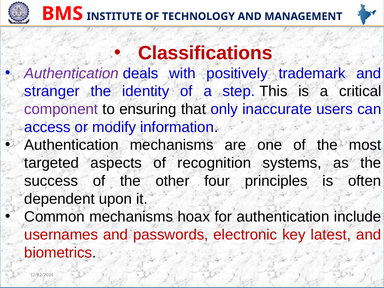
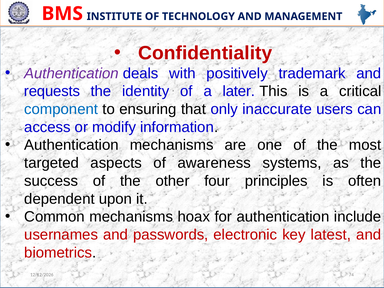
Classifications: Classifications -> Confidentiality (205, 53)
stranger: stranger -> requests (52, 91)
step: step -> later (239, 91)
component colour: purple -> blue (61, 109)
recognition: recognition -> awareness (214, 163)
